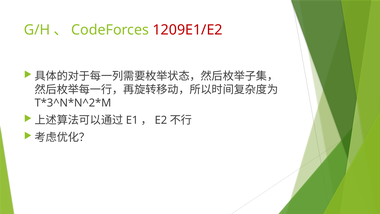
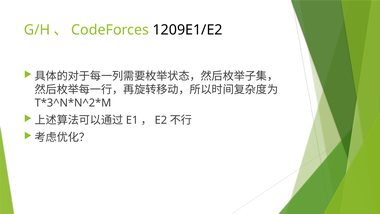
1209E1/E2 colour: red -> black (188, 30)
